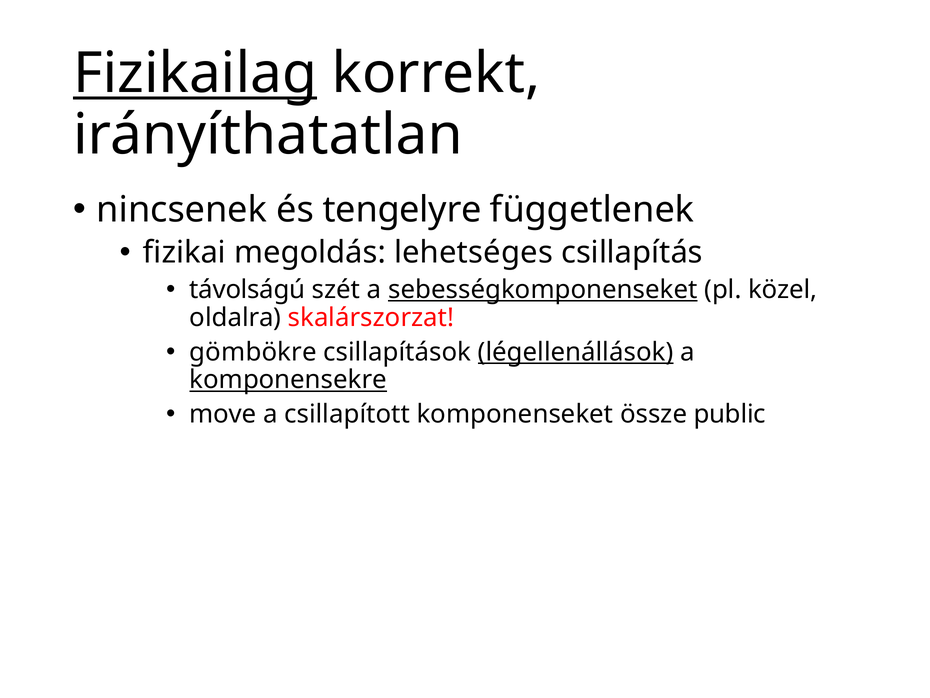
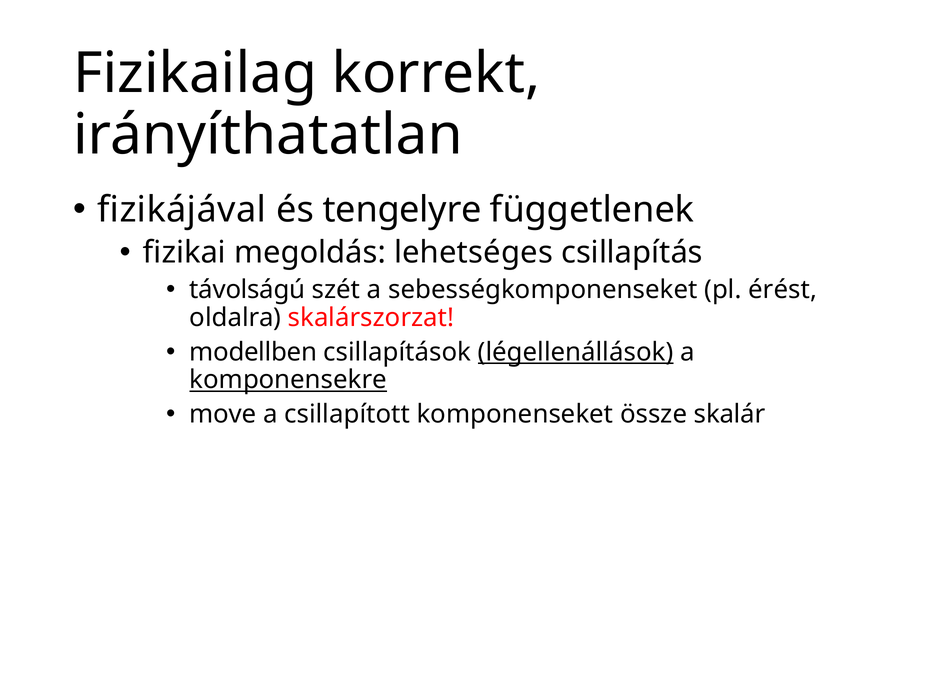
Fizikailag underline: present -> none (195, 73)
nincsenek: nincsenek -> fizikájával (182, 210)
sebességkomponenseket underline: present -> none (543, 290)
közel: közel -> érést (783, 290)
gömbökre: gömbökre -> modellben (253, 352)
public: public -> skalár (730, 414)
